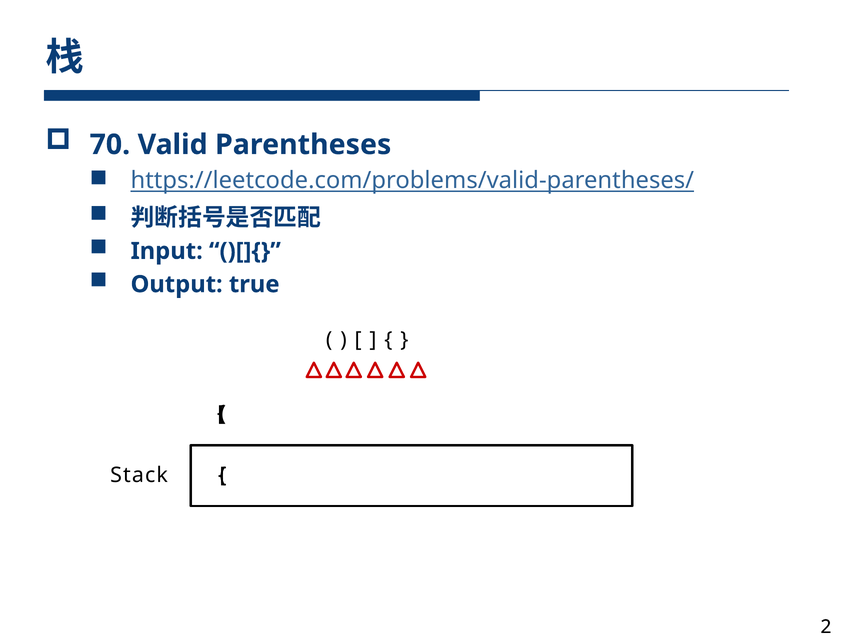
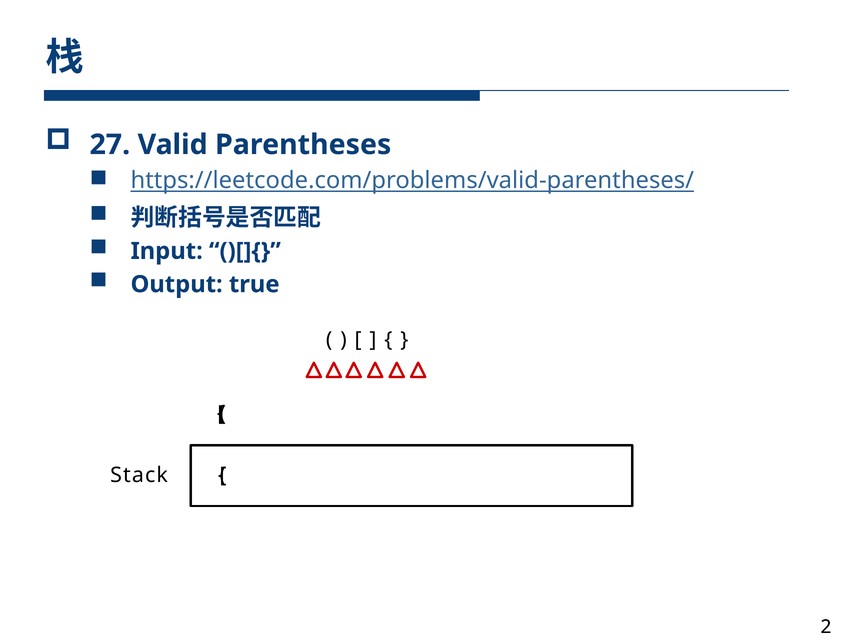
70: 70 -> 27 (110, 145)
